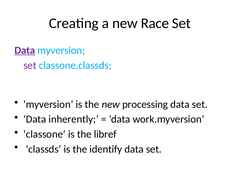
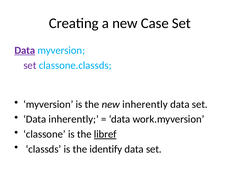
Race: Race -> Case (155, 23)
new processing: processing -> inherently (145, 104)
libref underline: none -> present (105, 134)
